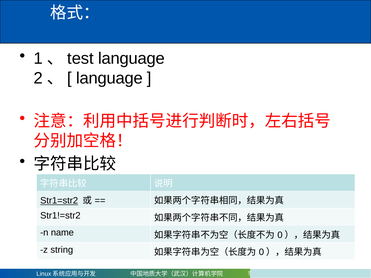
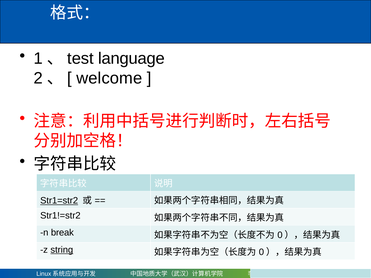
language: language -> welcome (109, 78)
name: name -> break (62, 233)
string underline: none -> present (62, 250)
